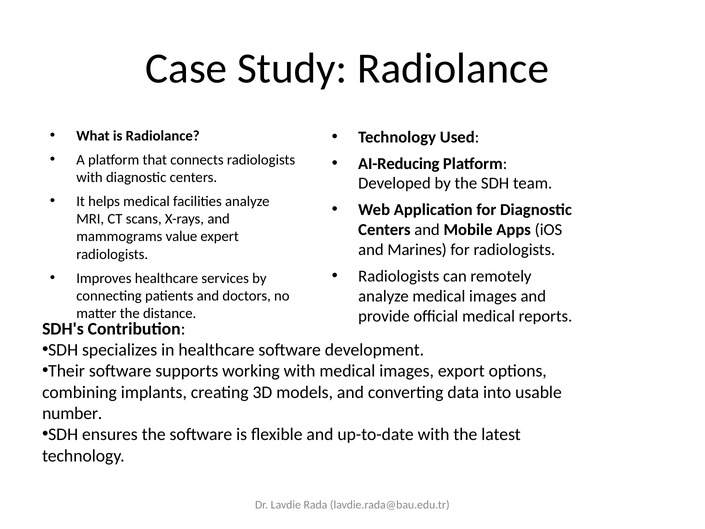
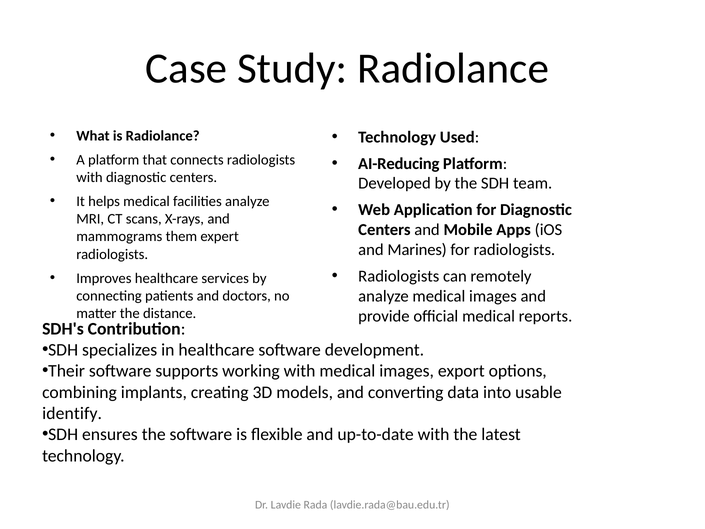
value: value -> them (181, 237)
number: number -> identify (72, 413)
